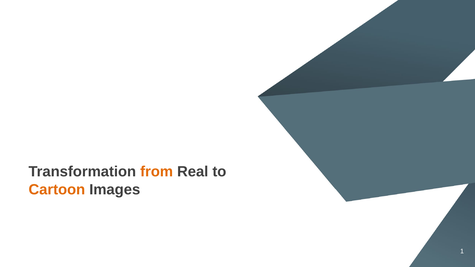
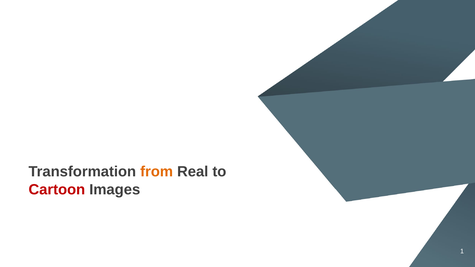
Cartoon colour: orange -> red (57, 190)
